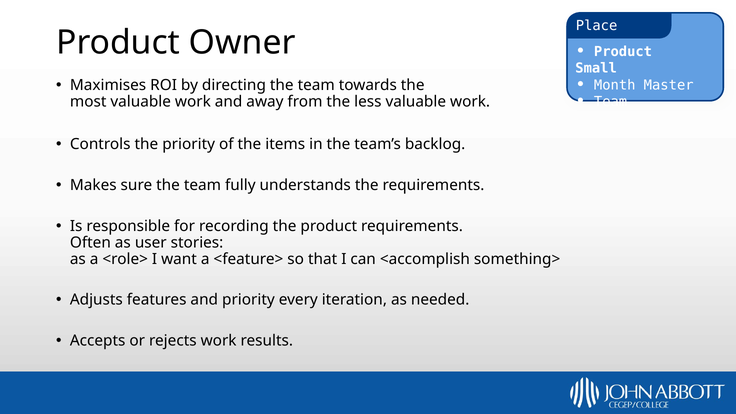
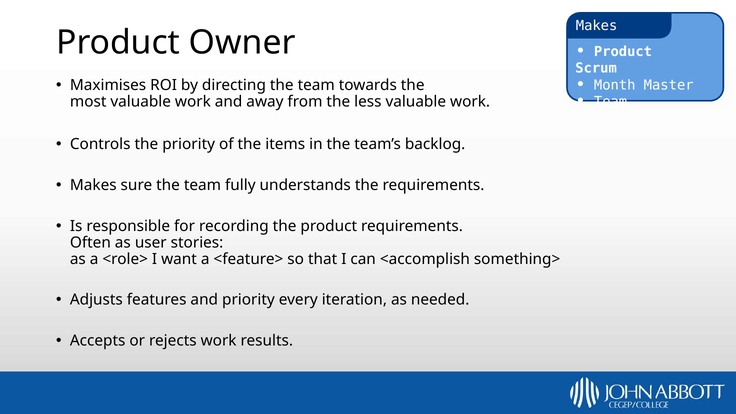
Place: Place -> Makes (597, 26)
Small: Small -> Scrum (596, 68)
